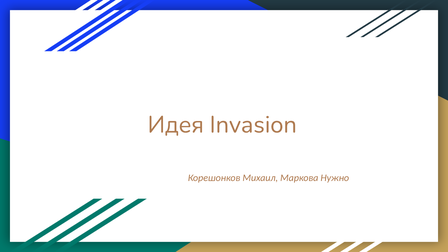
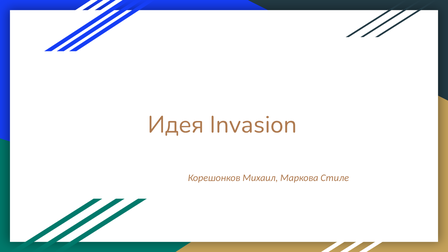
Нужно: Нужно -> Стиле (335, 178)
